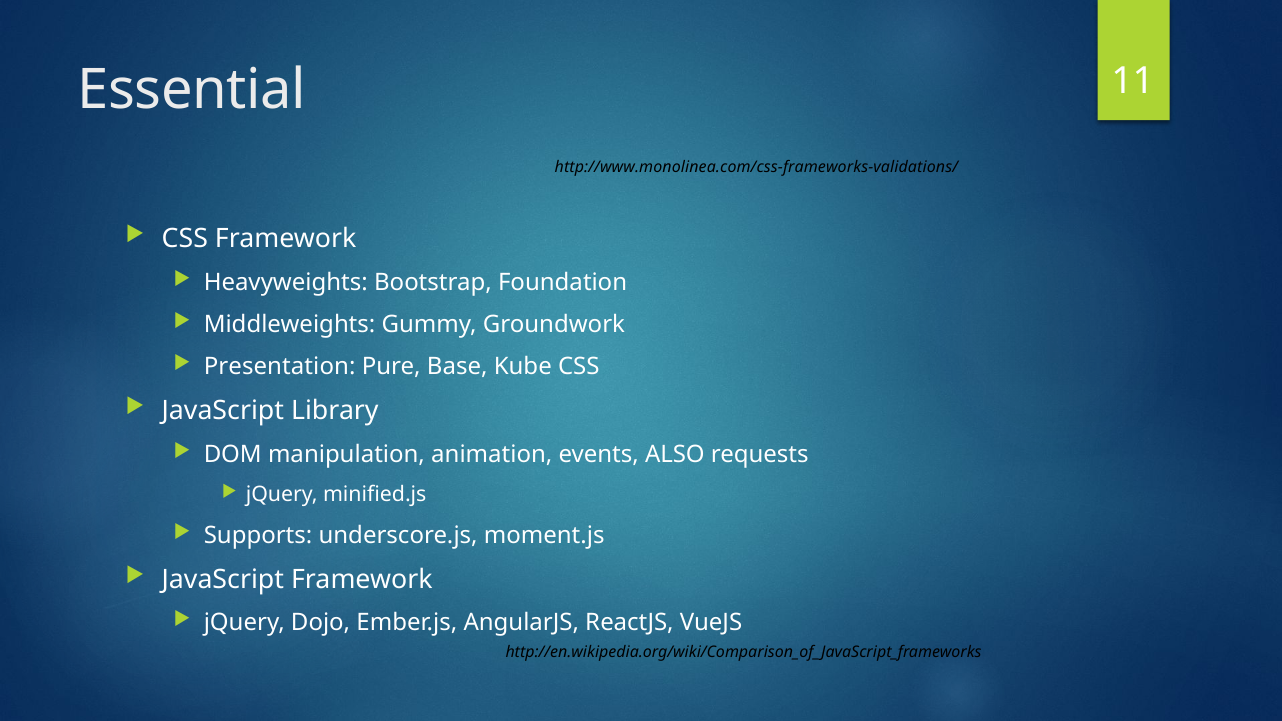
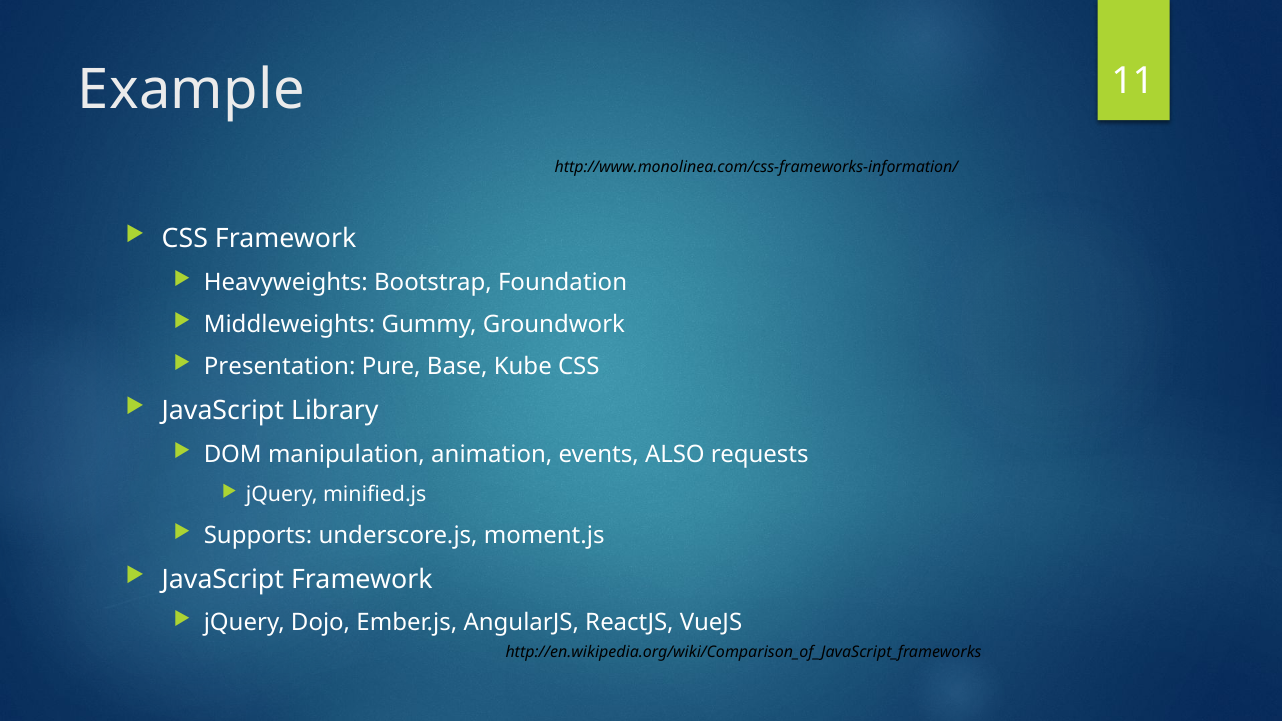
Essential: Essential -> Example (191, 90)
http://www.monolinea.com/css-frameworks-validations/: http://www.monolinea.com/css-frameworks-validations/ -> http://www.monolinea.com/css-frameworks-information/ (756, 168)
